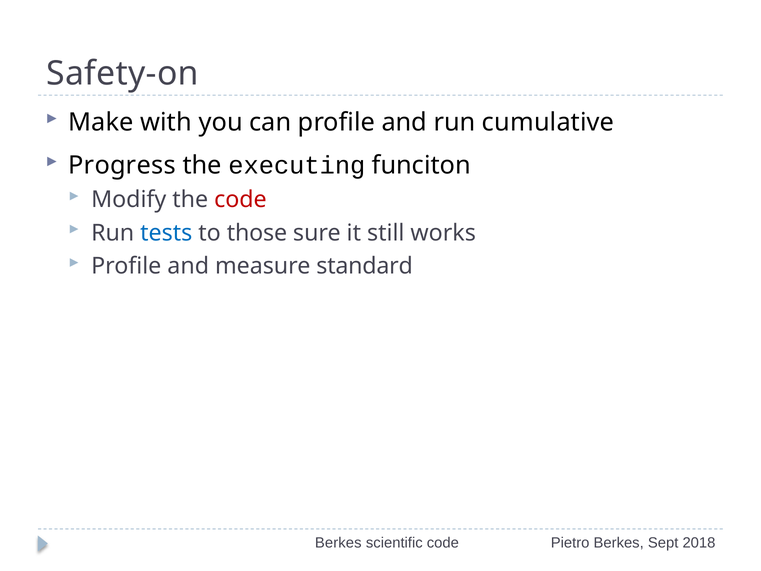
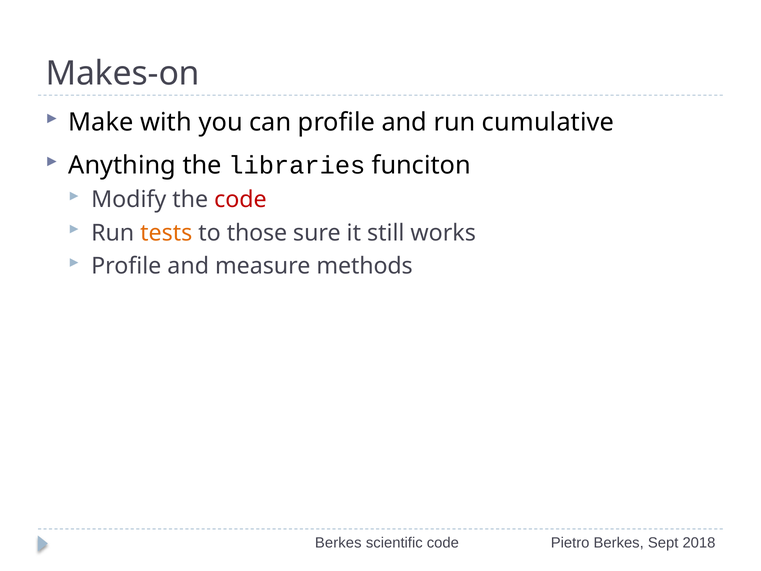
Safety-on: Safety-on -> Makes-on (123, 73)
Progress: Progress -> Anything (122, 165)
executing: executing -> libraries (297, 165)
tests colour: blue -> orange (166, 233)
standard: standard -> methods (365, 266)
